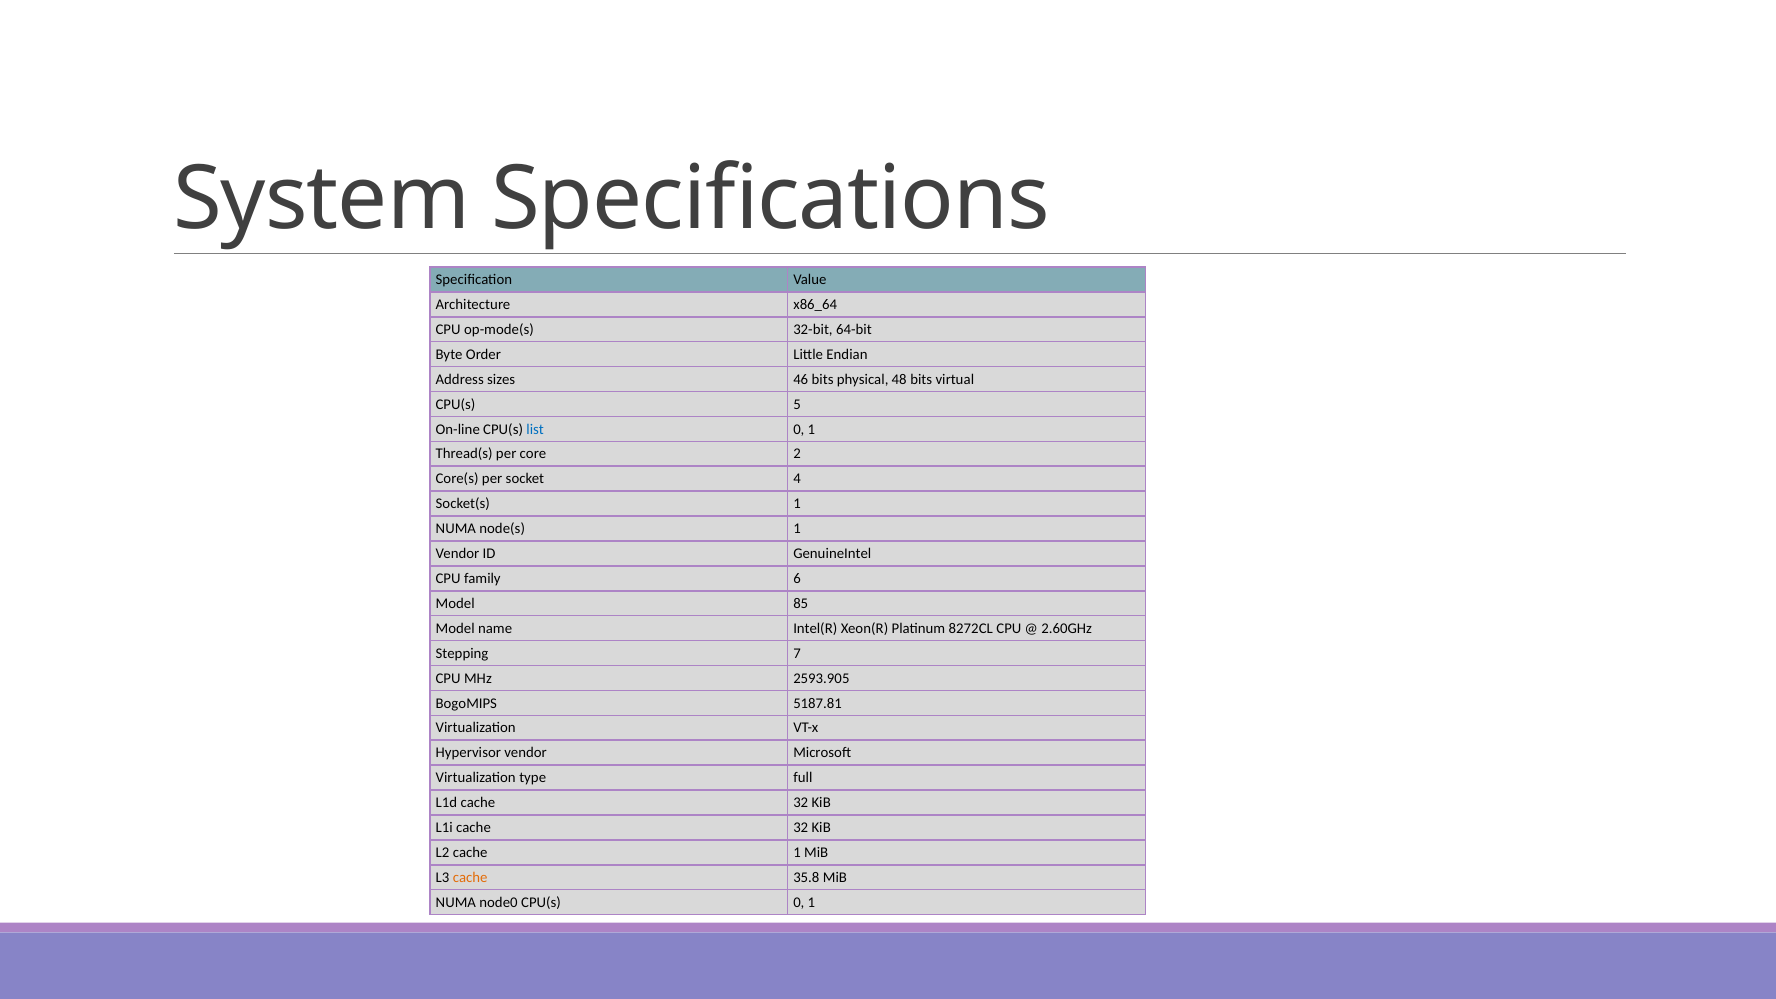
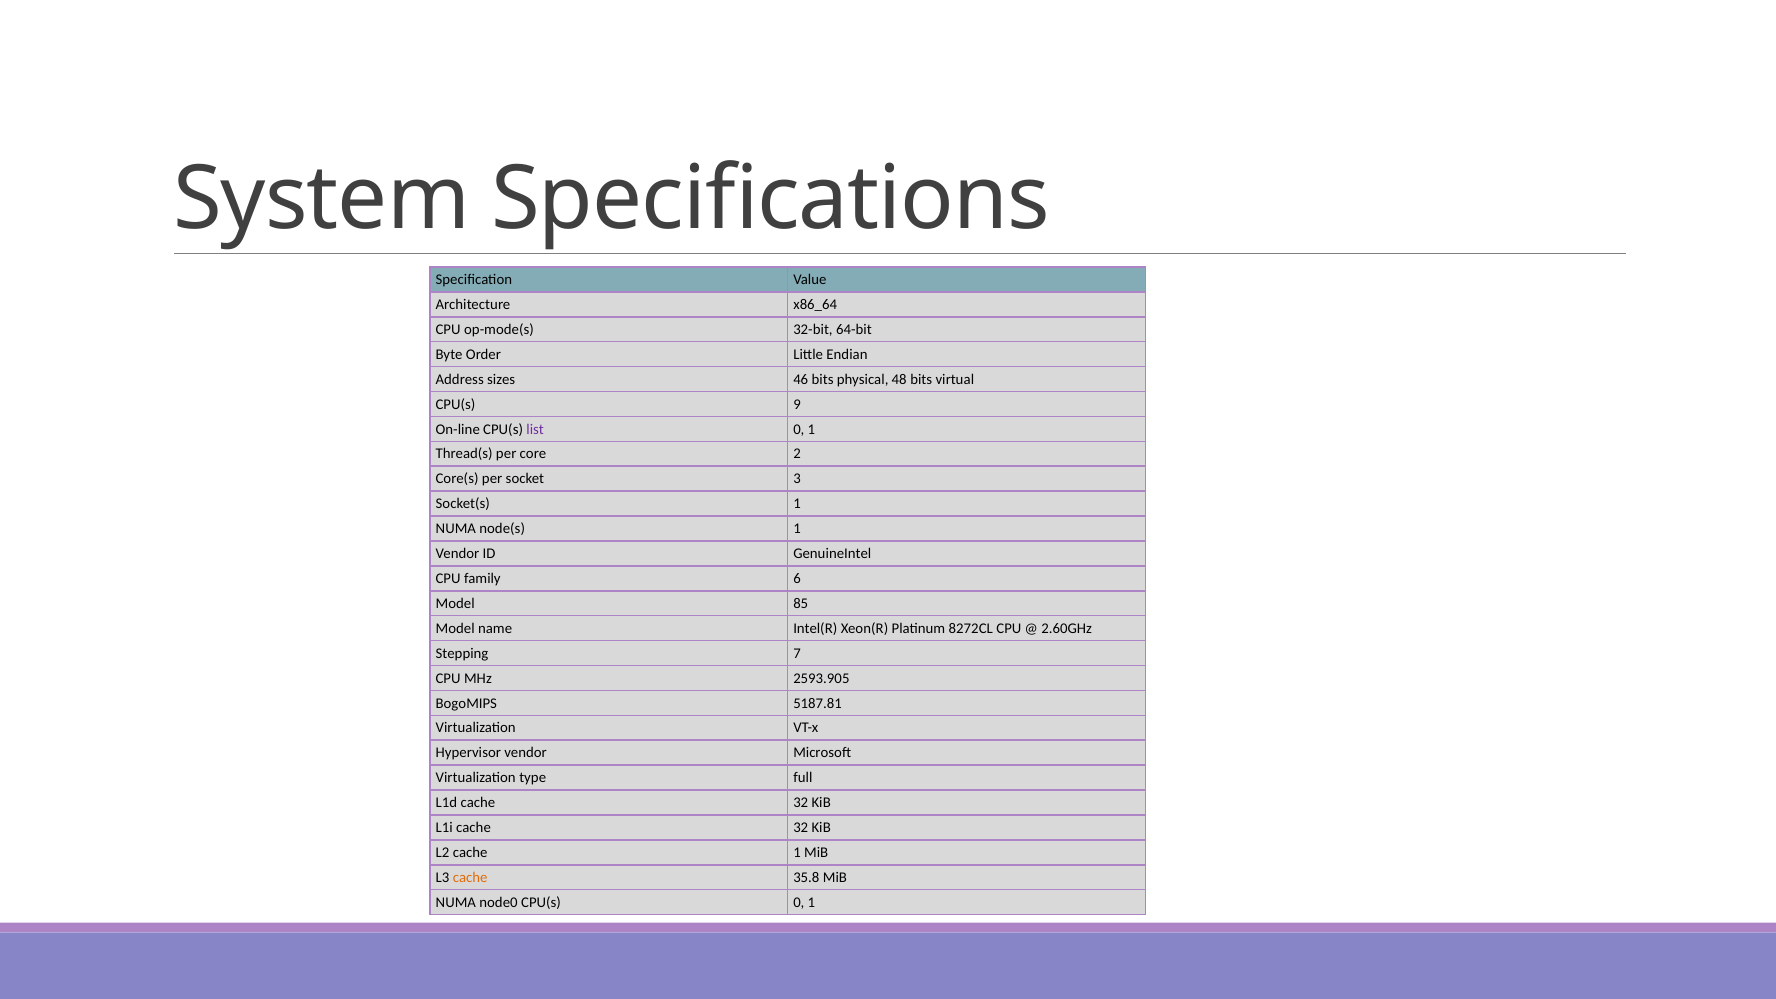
5: 5 -> 9 (797, 404)
list colour: blue -> purple (535, 429)
4: 4 -> 3 (797, 479)
